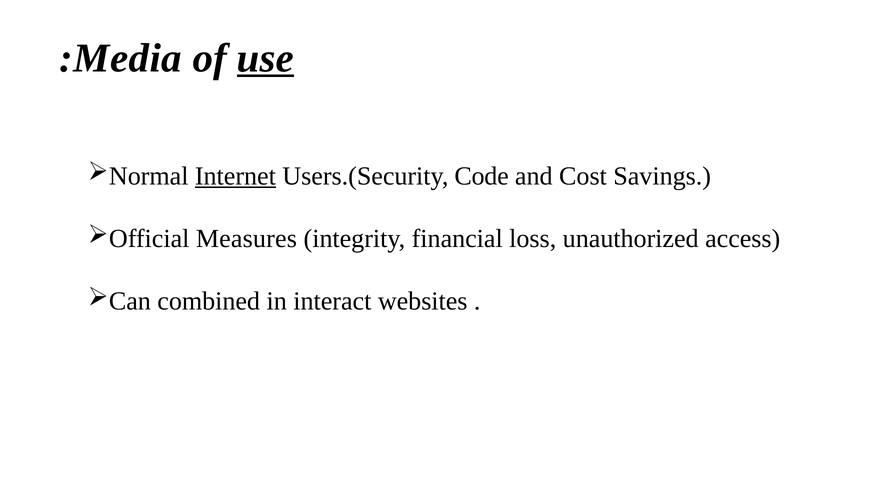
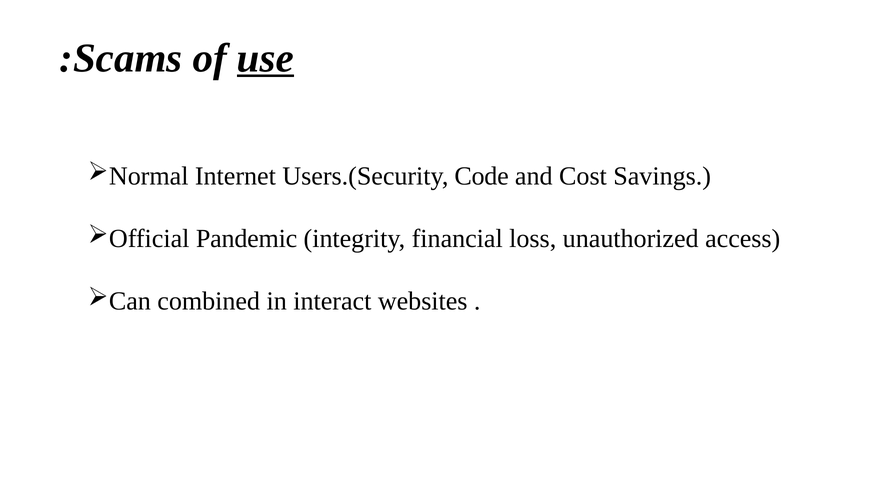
Media: Media -> Scams (128, 58)
Internet underline: present -> none (235, 176)
Measures: Measures -> Pandemic (247, 239)
